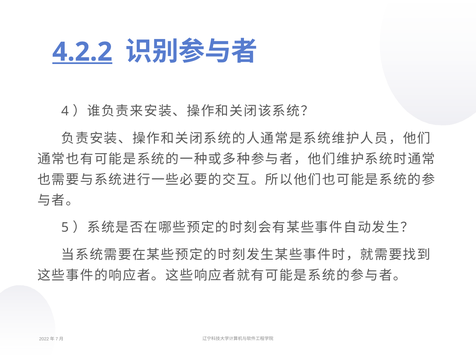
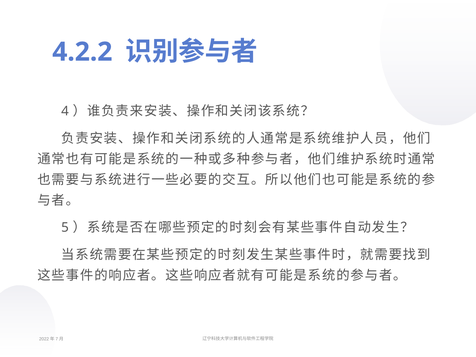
4.2.2 underline: present -> none (82, 52)
